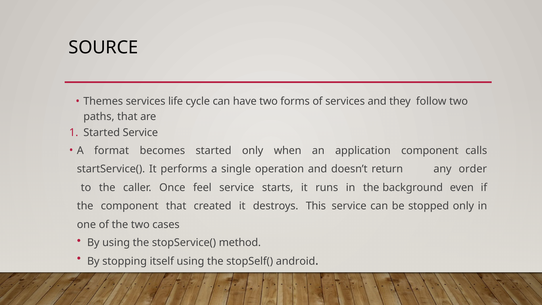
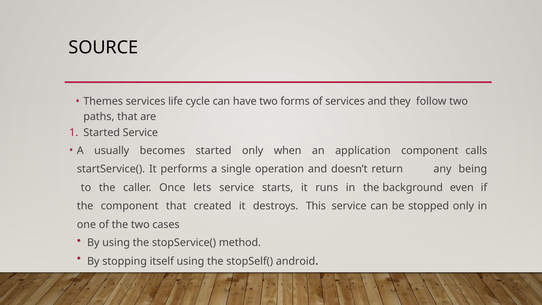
format: format -> usually (112, 150)
order: order -> being (473, 169)
feel: feel -> lets (202, 187)
